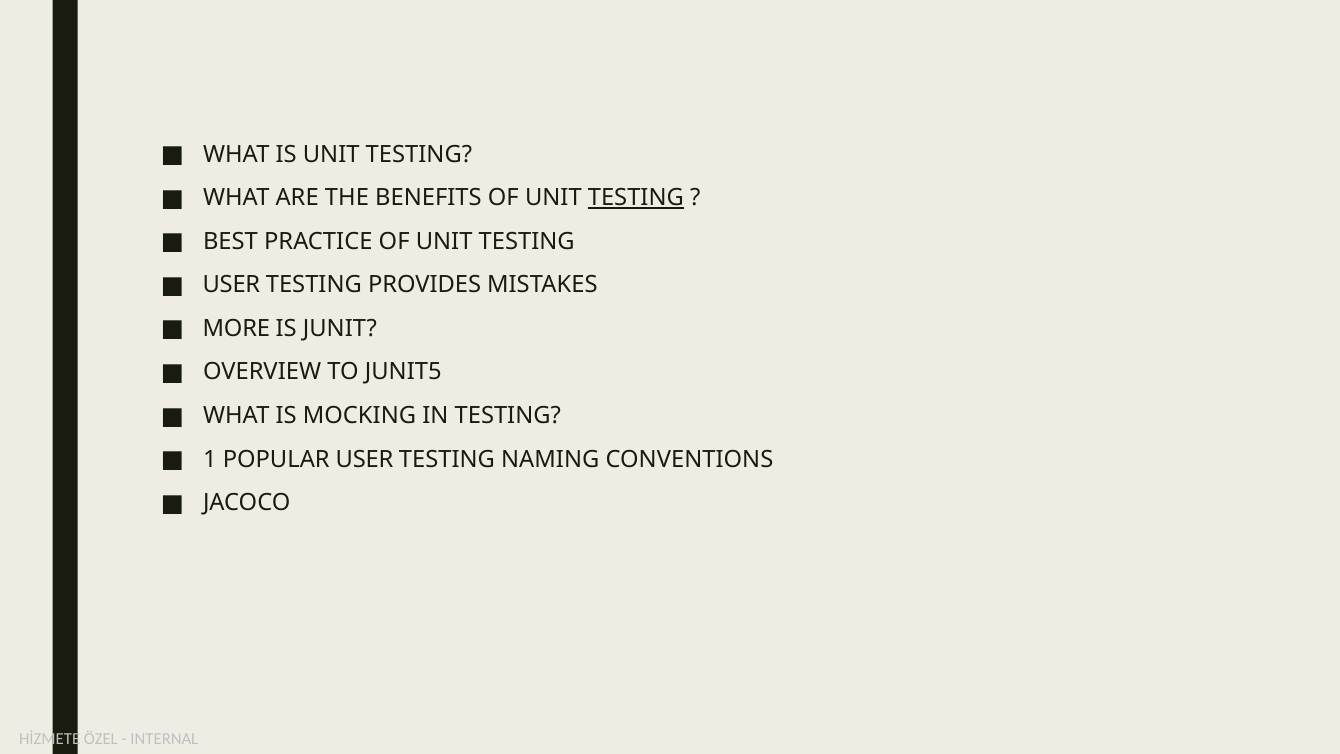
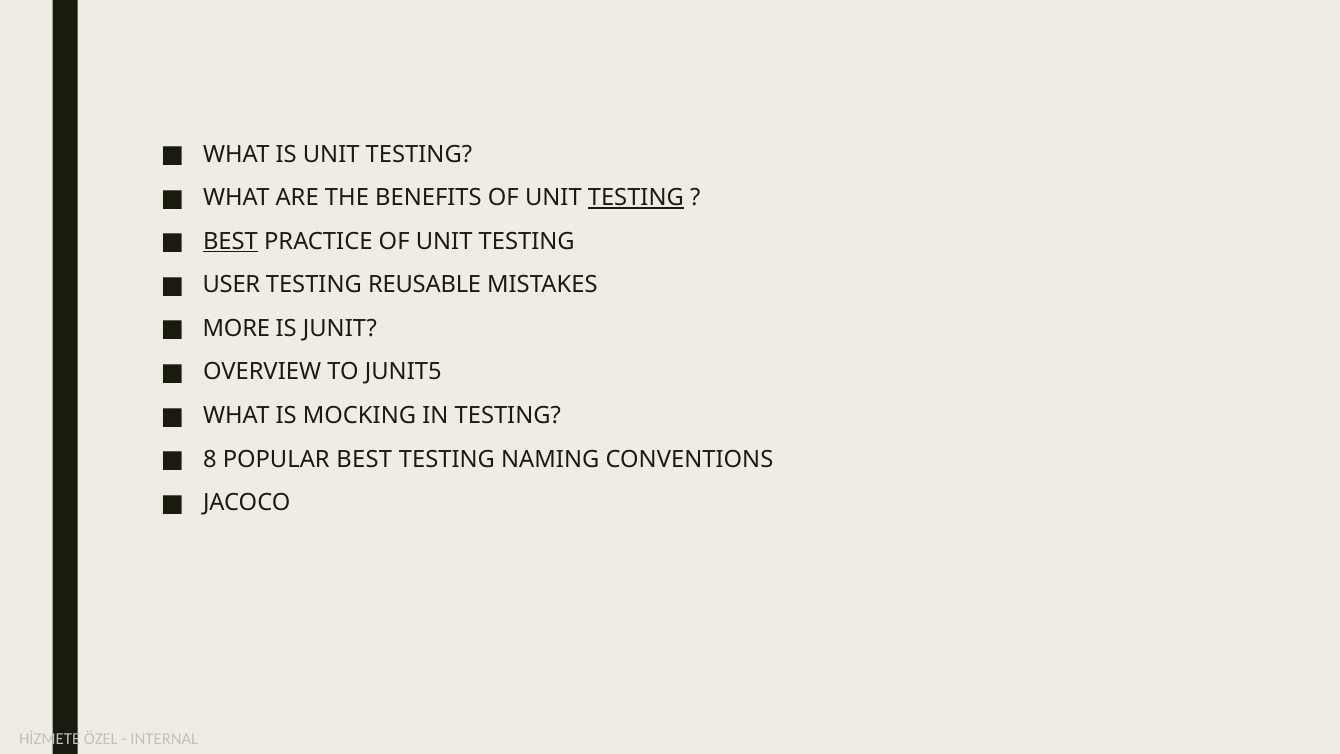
BEST underline: none -> present (230, 241)
PROVIDES: PROVIDES -> REUSABLE (425, 285)
1: 1 -> 8 (210, 459)
POPULAR USER: USER -> BEST (364, 459)
